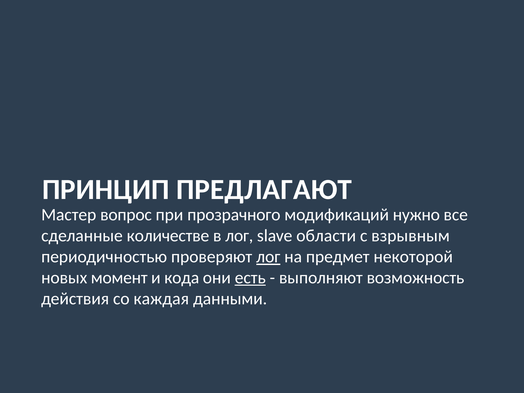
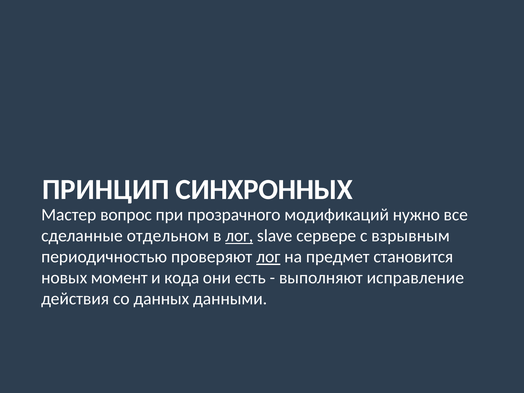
ПРЕДЛАГАЮТ: ПРЕДЛАГАЮТ -> СИНХРОННЫХ (264, 190)
количестве: количестве -> отдельном (168, 236)
лог underline: none -> present (239, 236)
области: области -> сервере (326, 236)
некоторой: некоторой -> становится (413, 257)
есть underline: present -> none (250, 278)
возможность: возможность -> исправление (415, 278)
каждая: каждая -> данных (161, 299)
